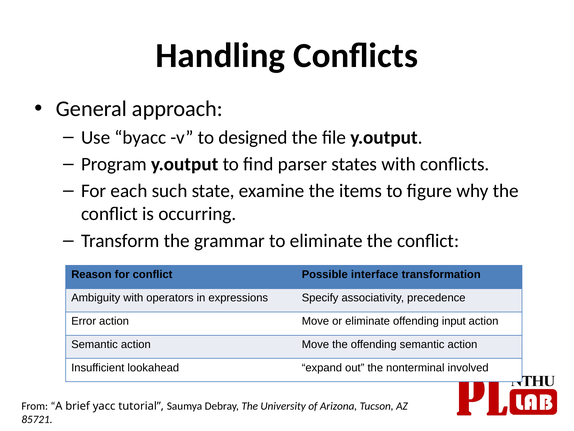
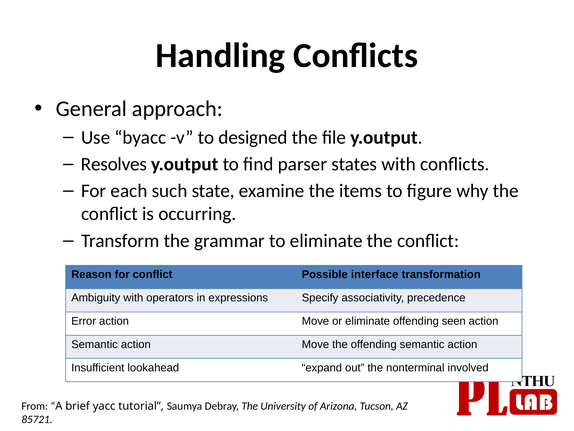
Program: Program -> Resolves (114, 164)
input: input -> seen (454, 321)
